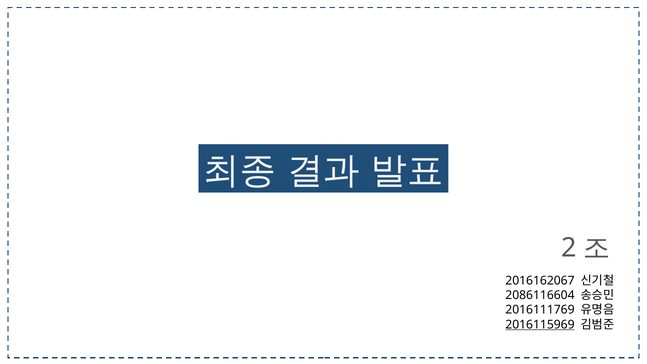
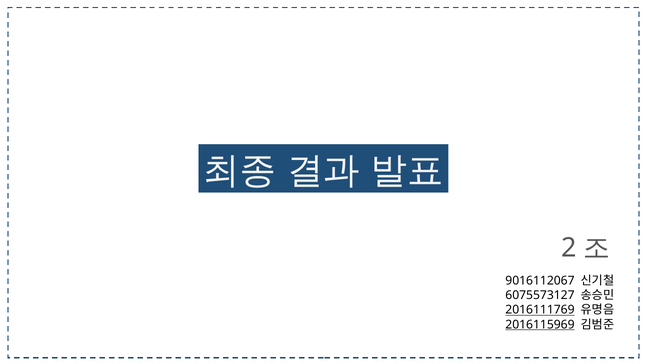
2016162067: 2016162067 -> 9016112067 (540, 281)
2086116604: 2086116604 -> 6075573127 (540, 295)
2016111769 underline: none -> present (540, 310)
